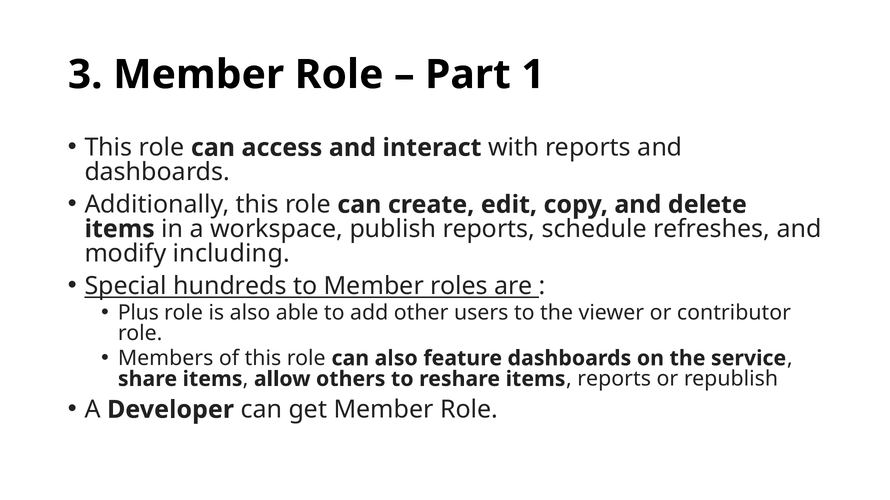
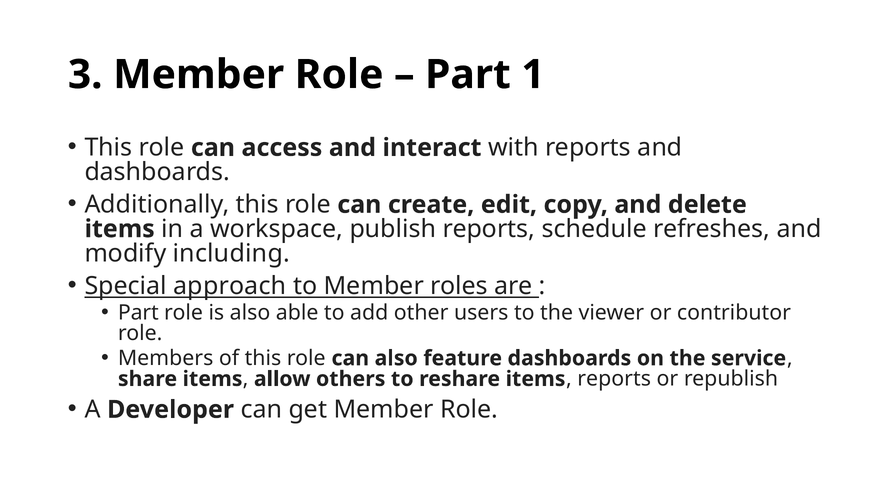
hundreds: hundreds -> approach (230, 286)
Plus: Plus -> Part (138, 313)
